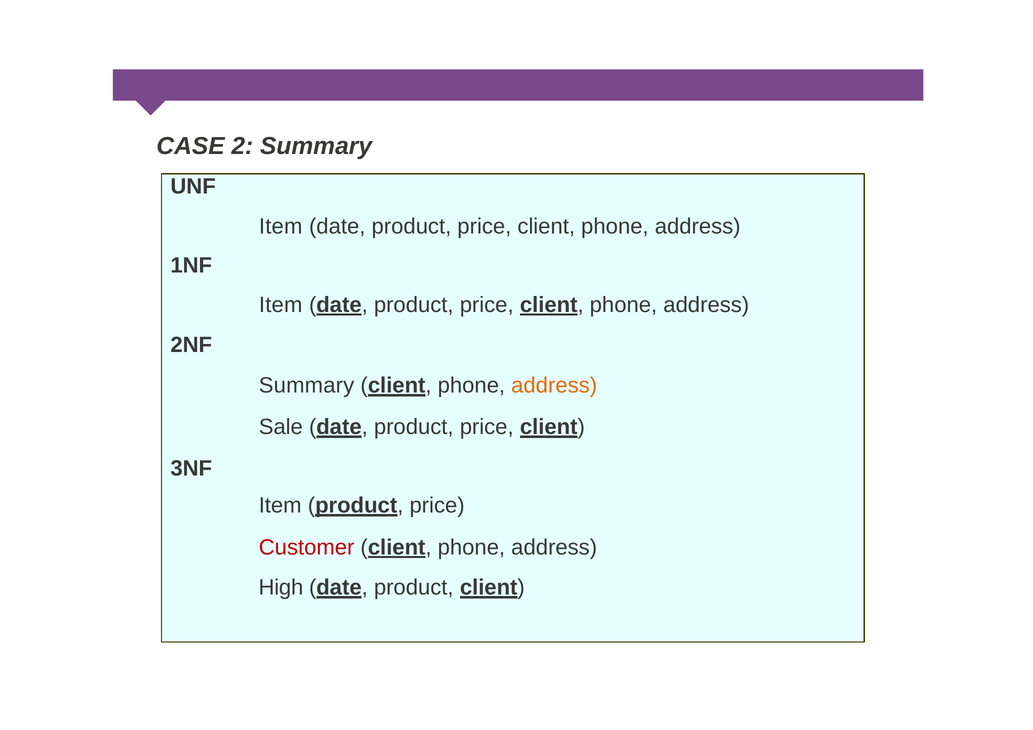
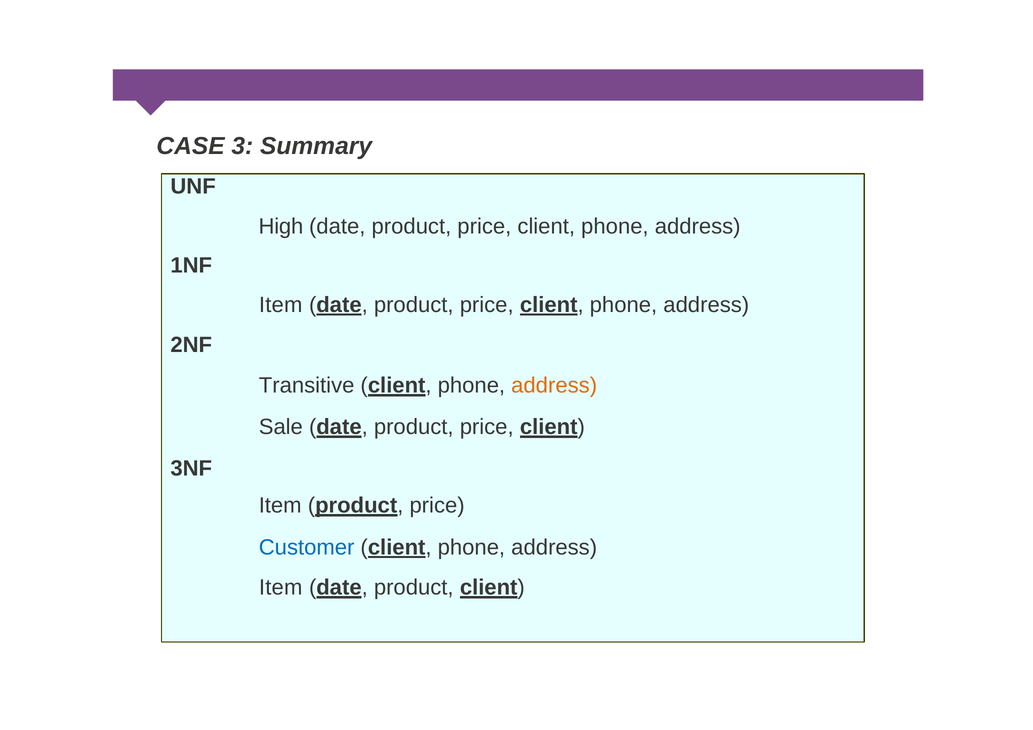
2: 2 -> 3 (242, 146)
Item: Item -> High (281, 227)
Summary: Summary -> Transitive (307, 386)
Customer colour: red -> blue (307, 547)
High: High -> Item (281, 587)
